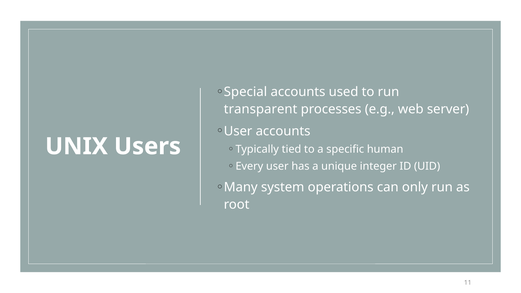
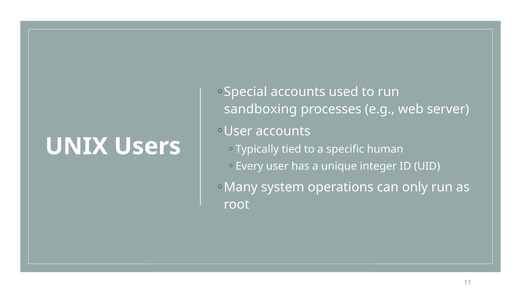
transparent: transparent -> sandboxing (261, 109)
